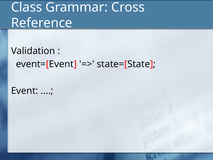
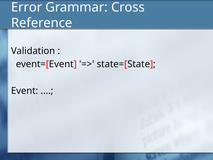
Class: Class -> Error (27, 7)
